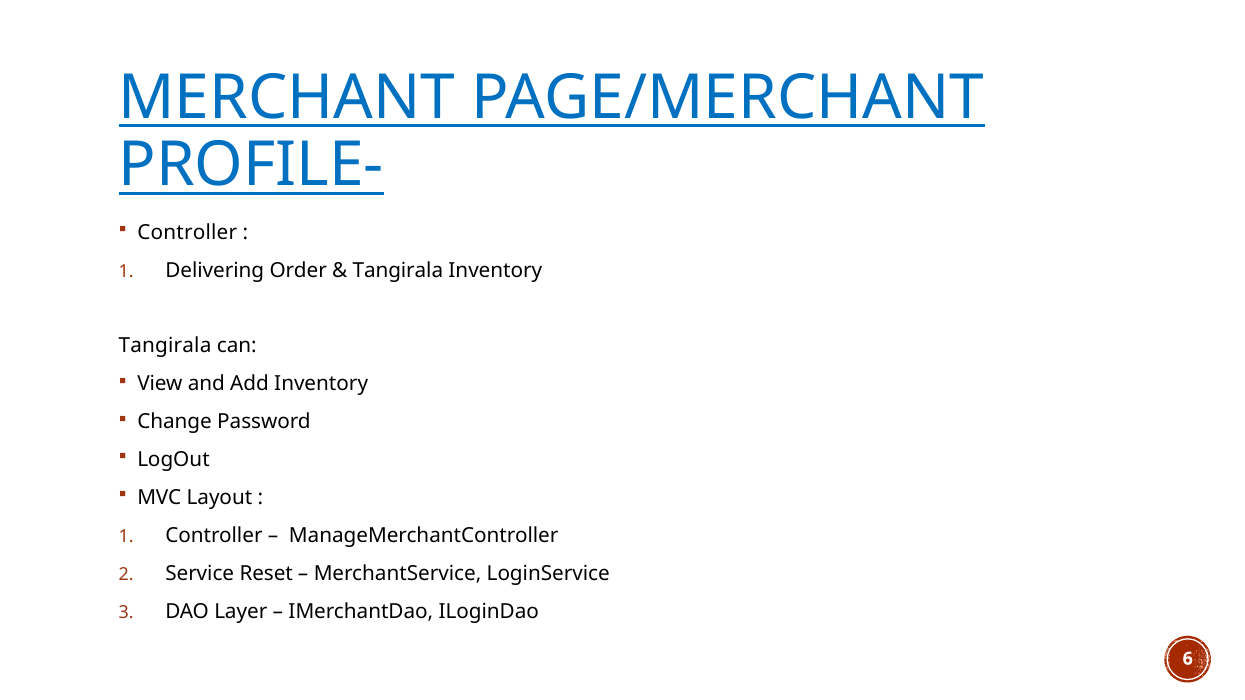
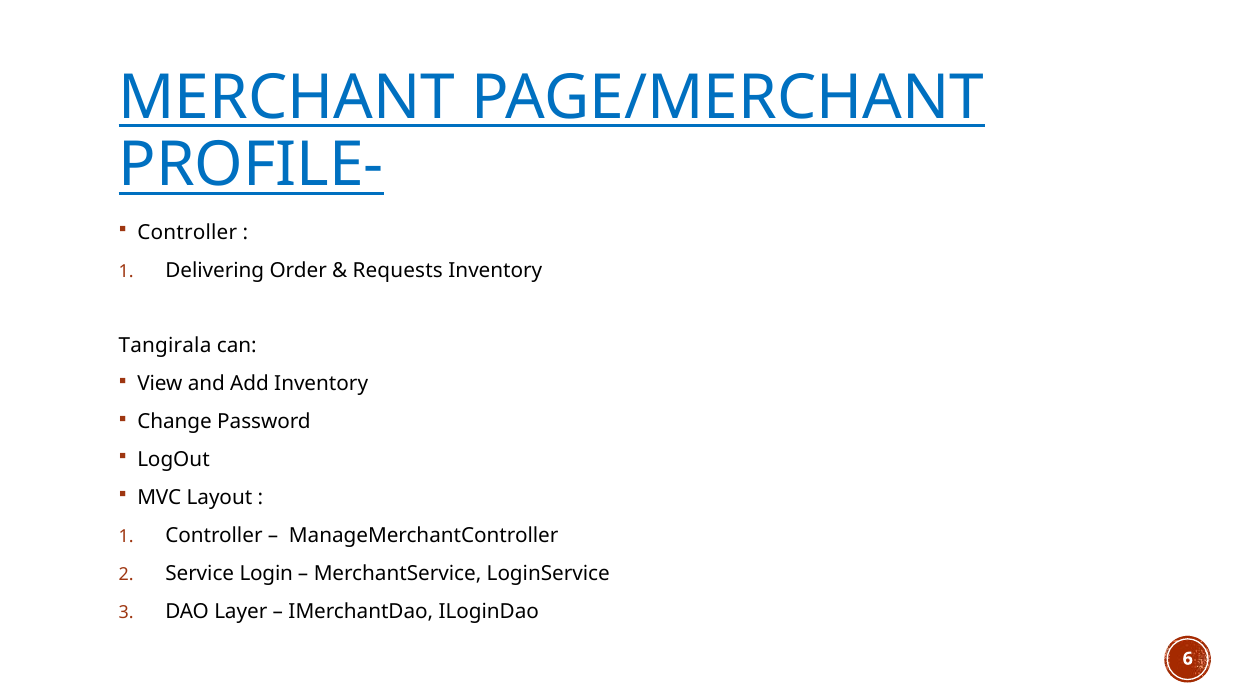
Tangirala: Tangirala -> Requests (398, 270)
Reset: Reset -> Login (266, 574)
